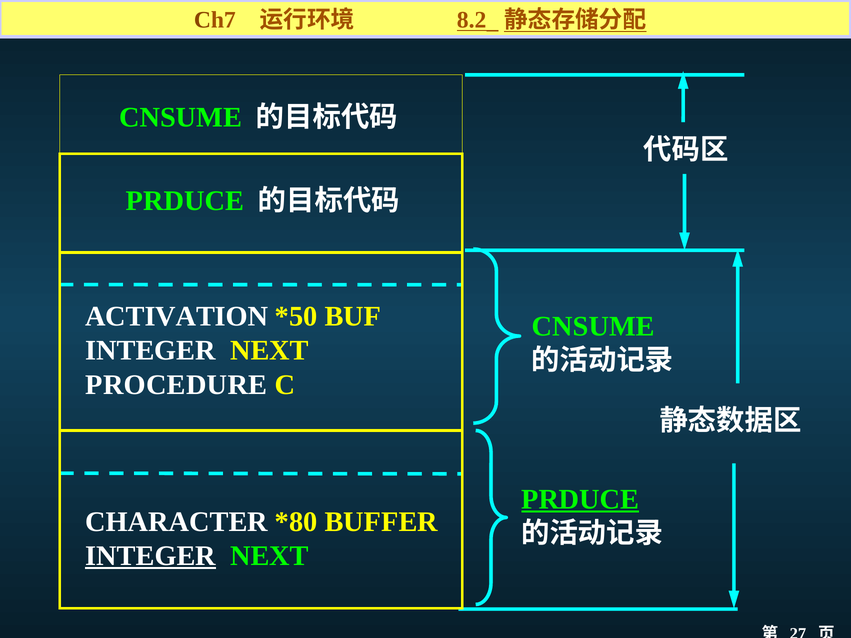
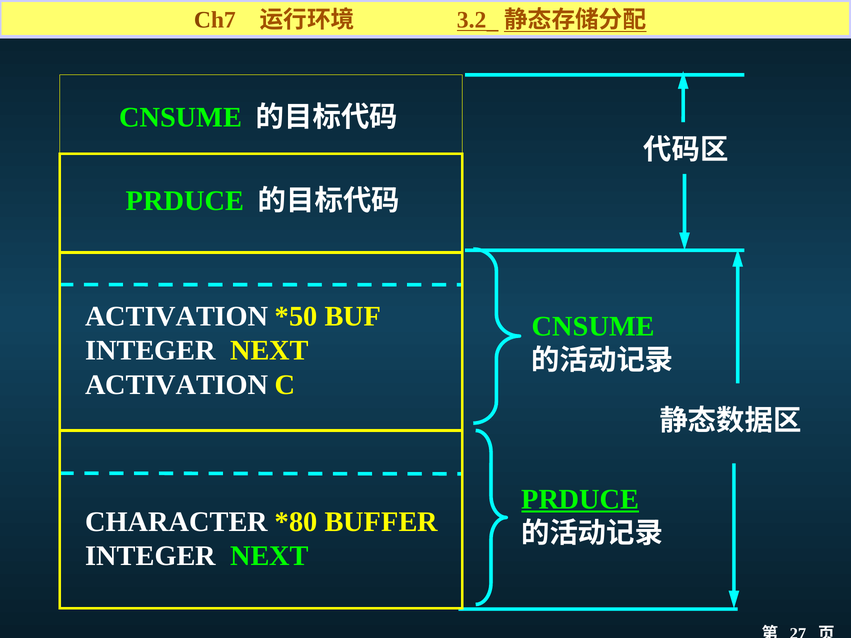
8.2: 8.2 -> 3.2 (472, 20)
PROCEDURE: PROCEDURE -> ACTIVATION (177, 385)
INTEGER underline: present -> none (151, 556)
